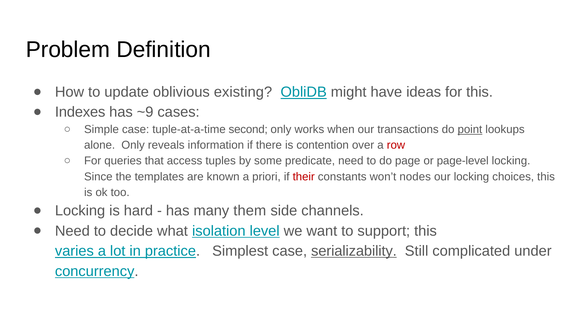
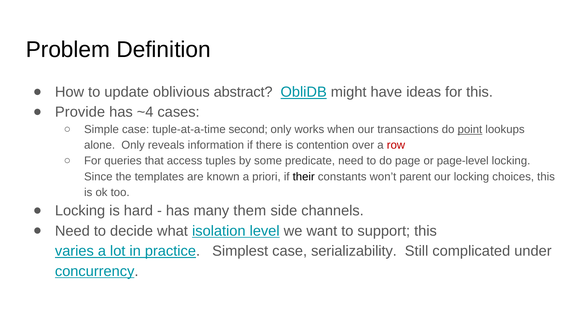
existing: existing -> abstract (243, 92)
Indexes: Indexes -> Provide (80, 112)
~9: ~9 -> ~4 (145, 112)
their colour: red -> black (304, 176)
nodes: nodes -> parent (415, 176)
serializability underline: present -> none (354, 251)
